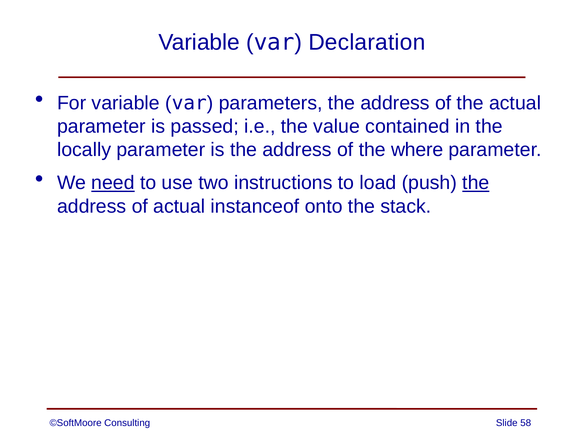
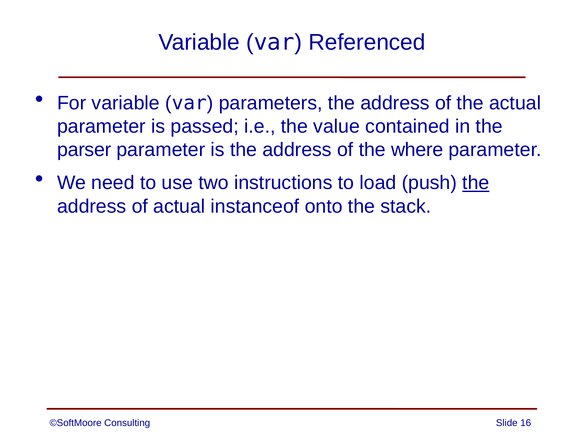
Declaration: Declaration -> Referenced (367, 42)
locally: locally -> parser (84, 150)
need underline: present -> none (113, 183)
58: 58 -> 16 (526, 423)
